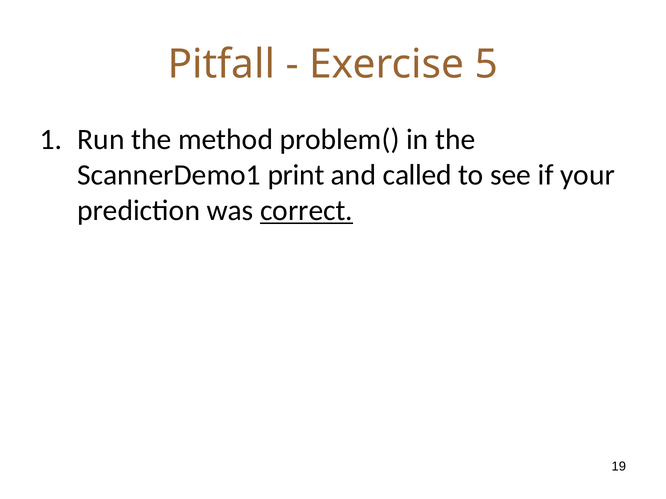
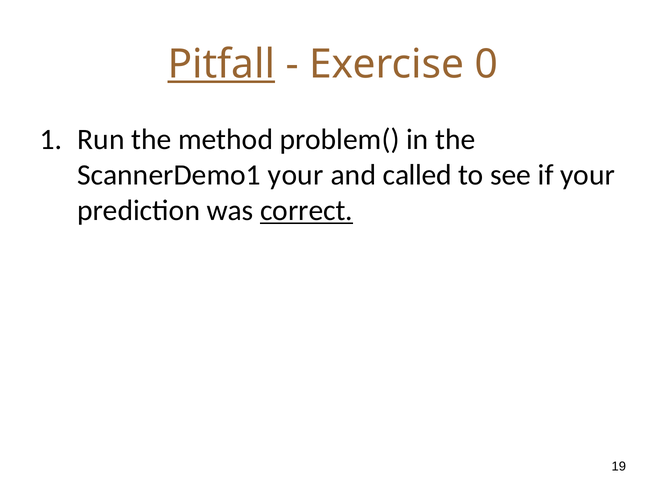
Pitfall underline: none -> present (221, 64)
5: 5 -> 0 (486, 64)
ScannerDemo1 print: print -> your (296, 175)
